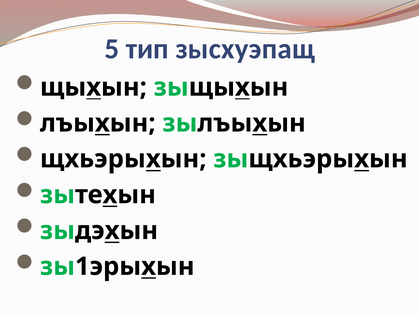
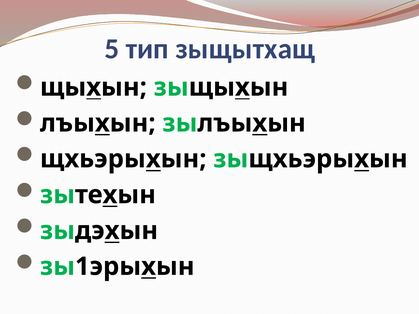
зысхуэпащ: зысхуэпащ -> зыщытхащ (245, 49)
